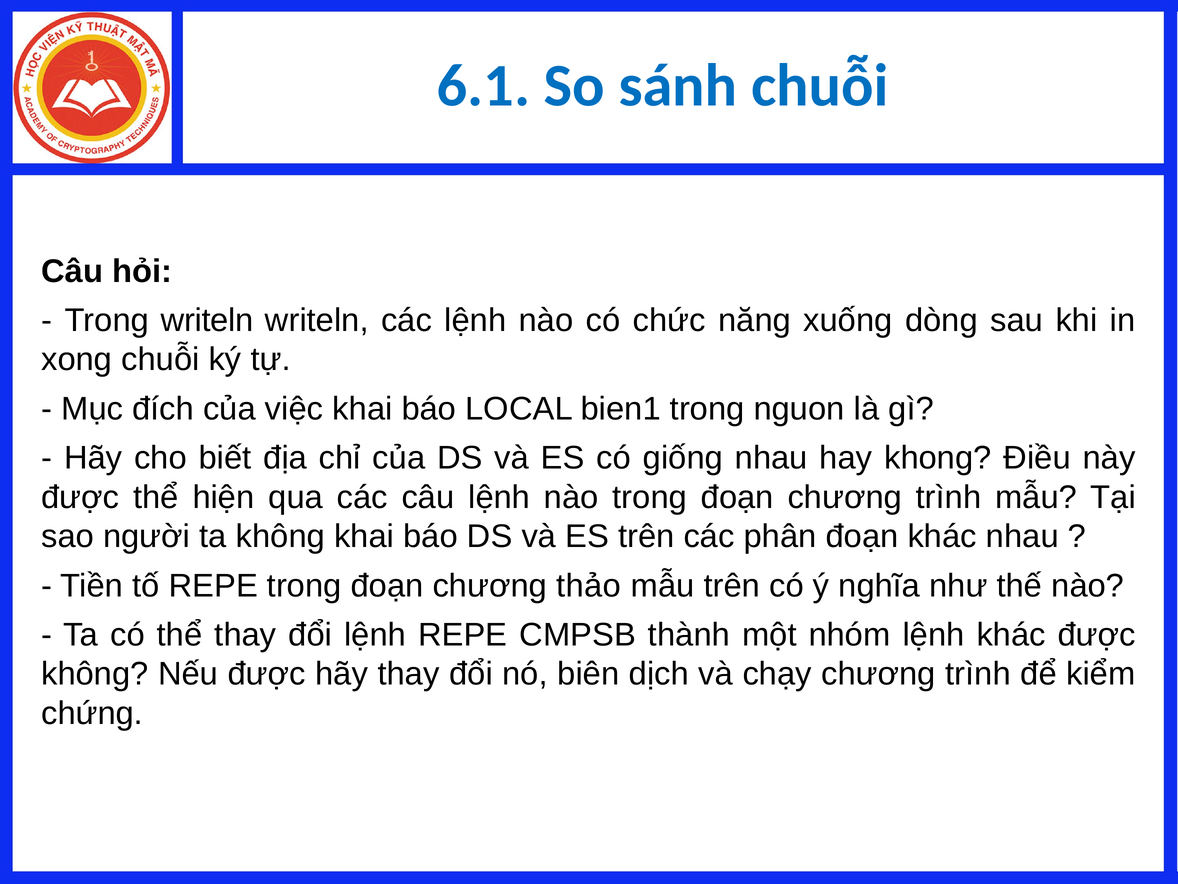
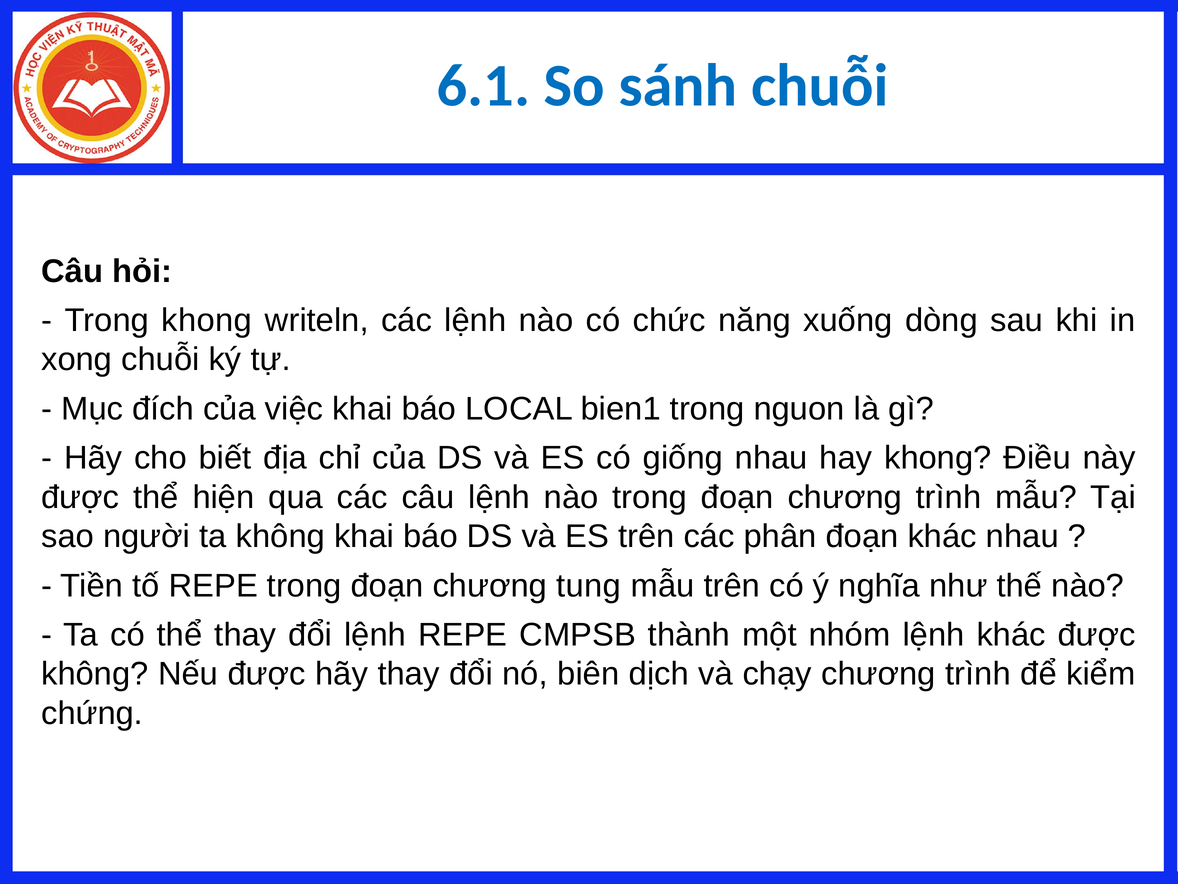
Trong writeln: writeln -> khong (207, 320)
thảo: thảo -> tung (589, 585)
